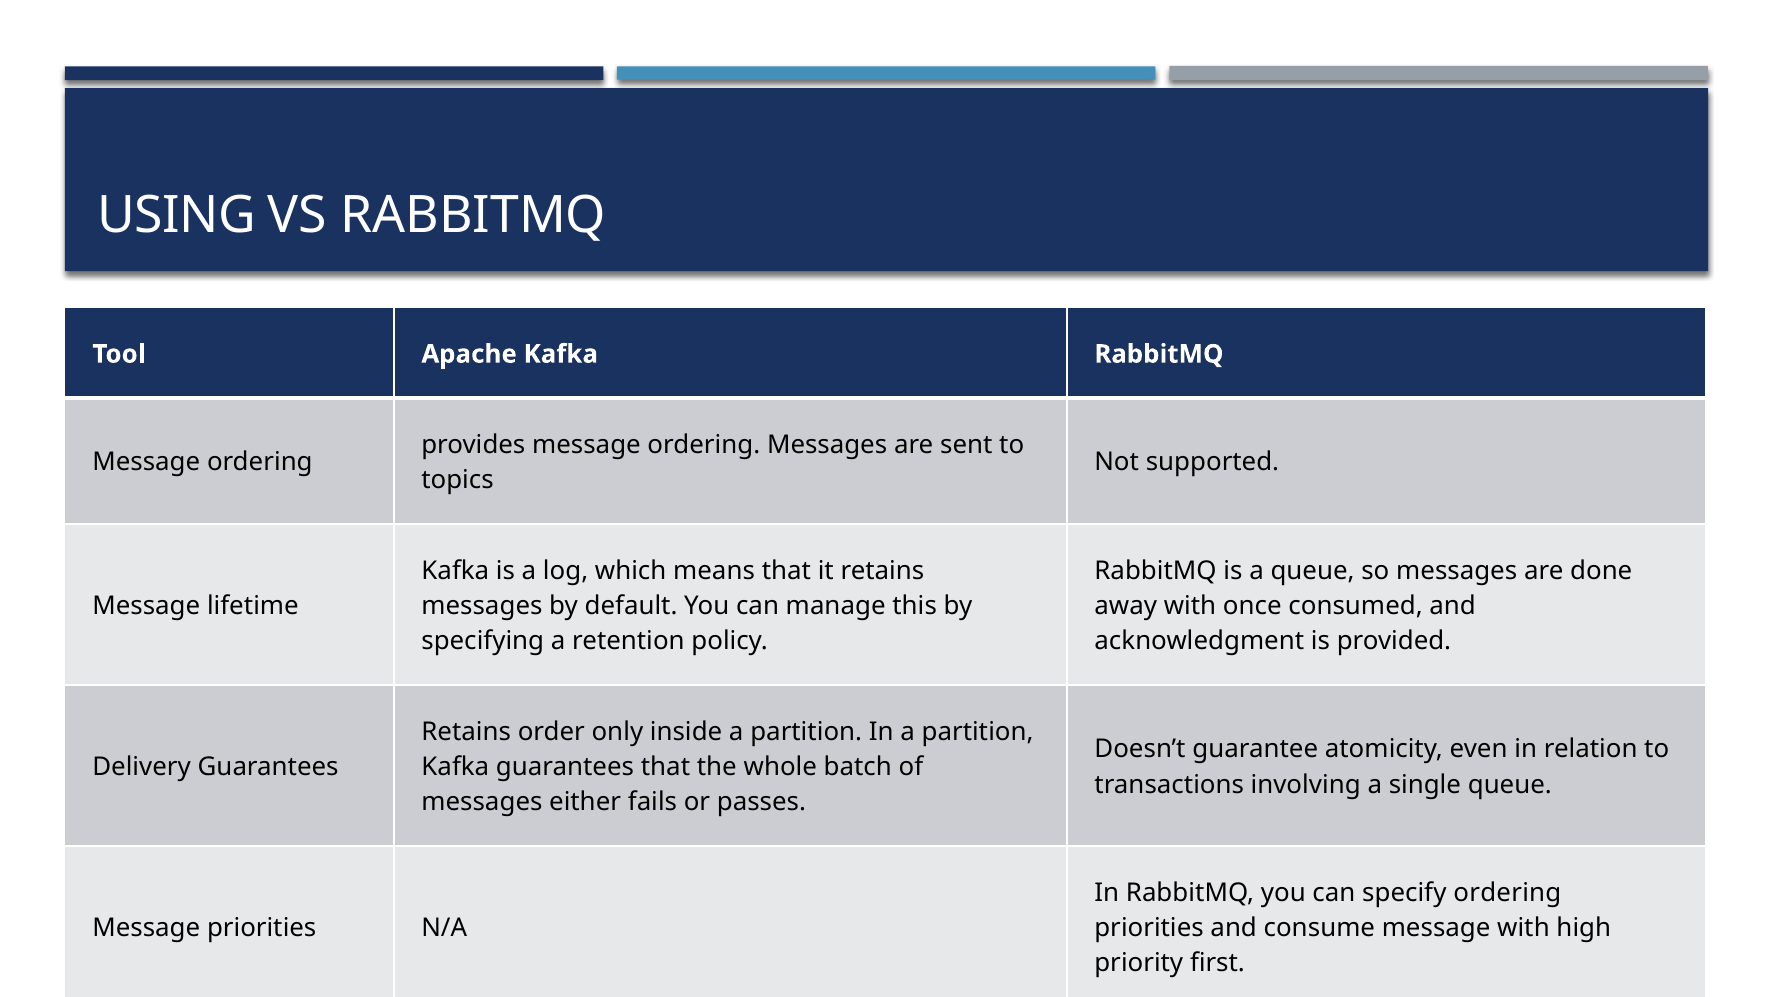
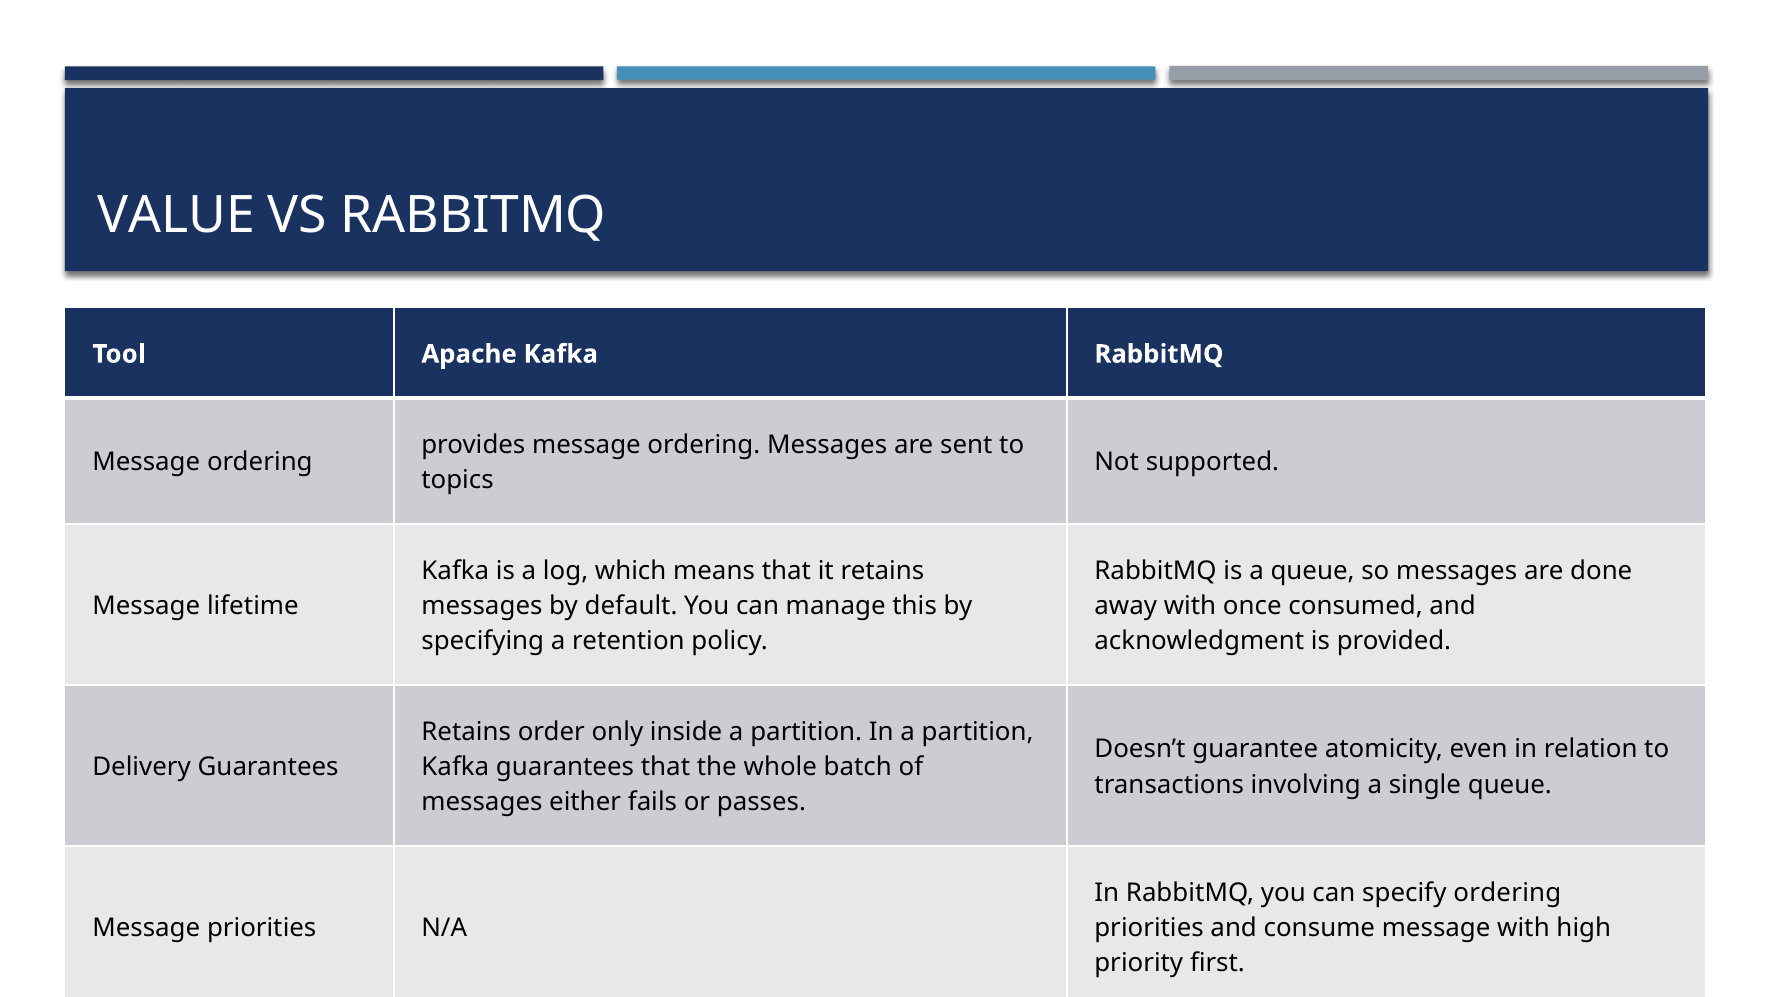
USING: USING -> VALUE (176, 216)
